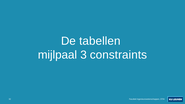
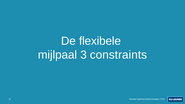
tabellen: tabellen -> flexibele (100, 41)
